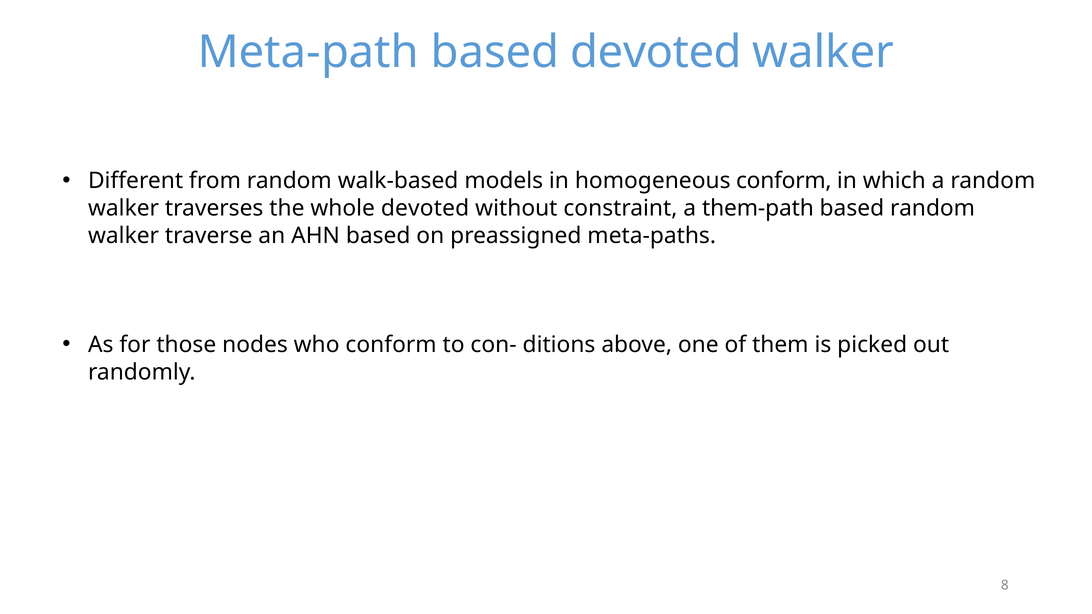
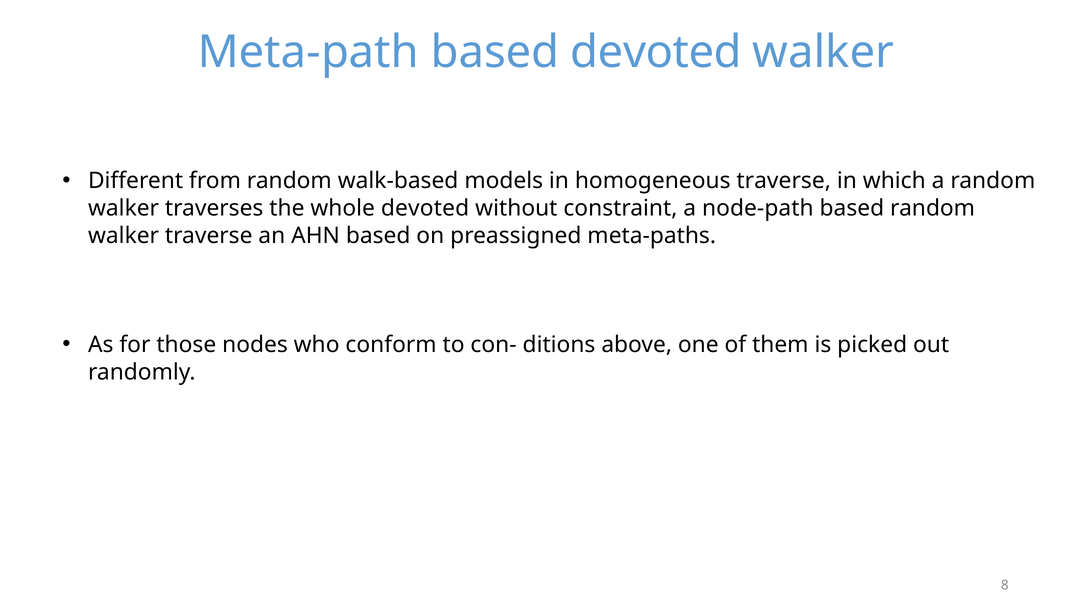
homogeneous conform: conform -> traverse (784, 181)
them-path: them-path -> node-path (758, 208)
